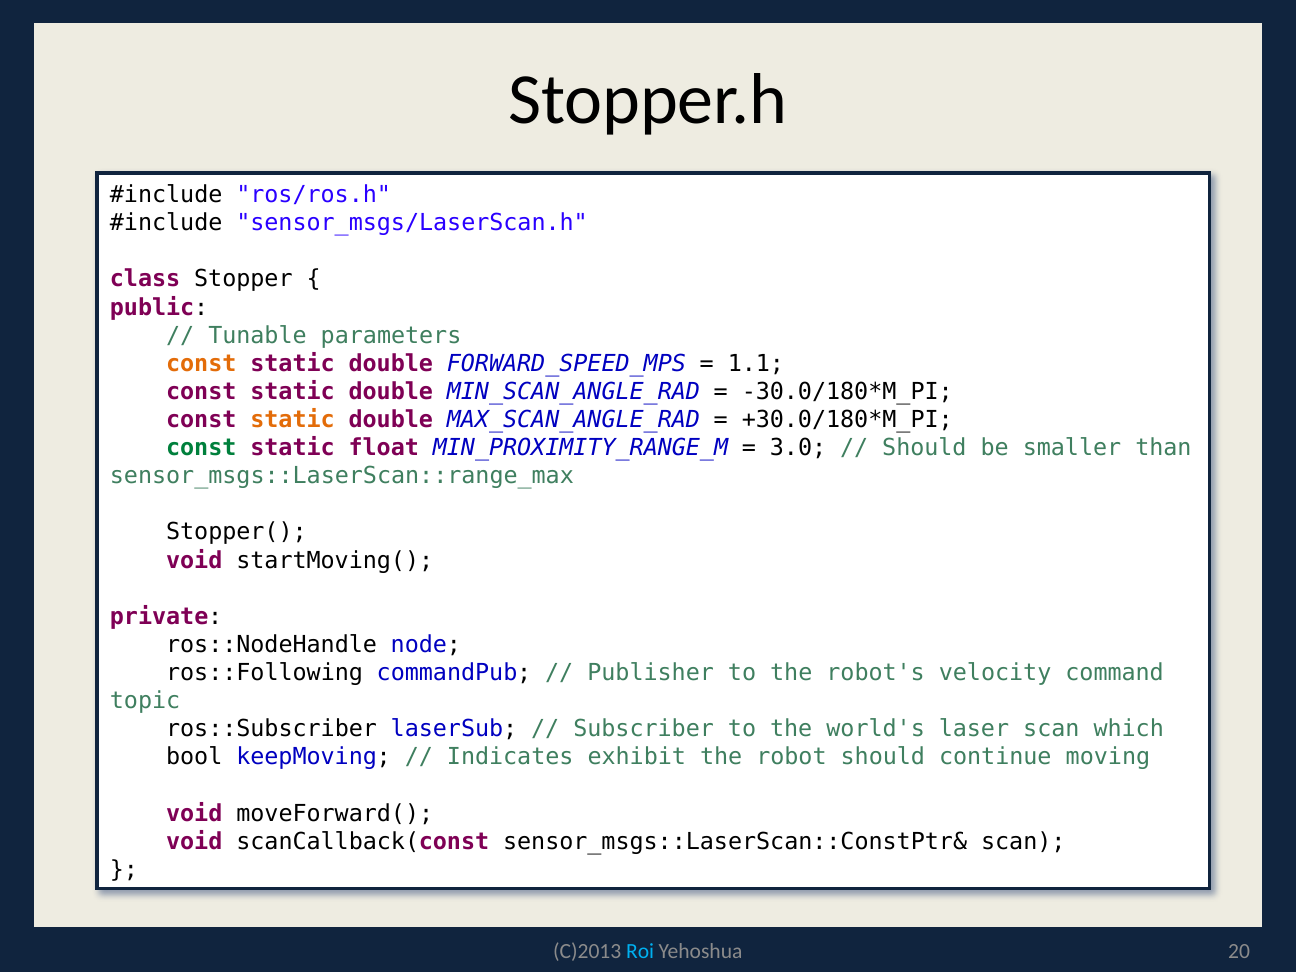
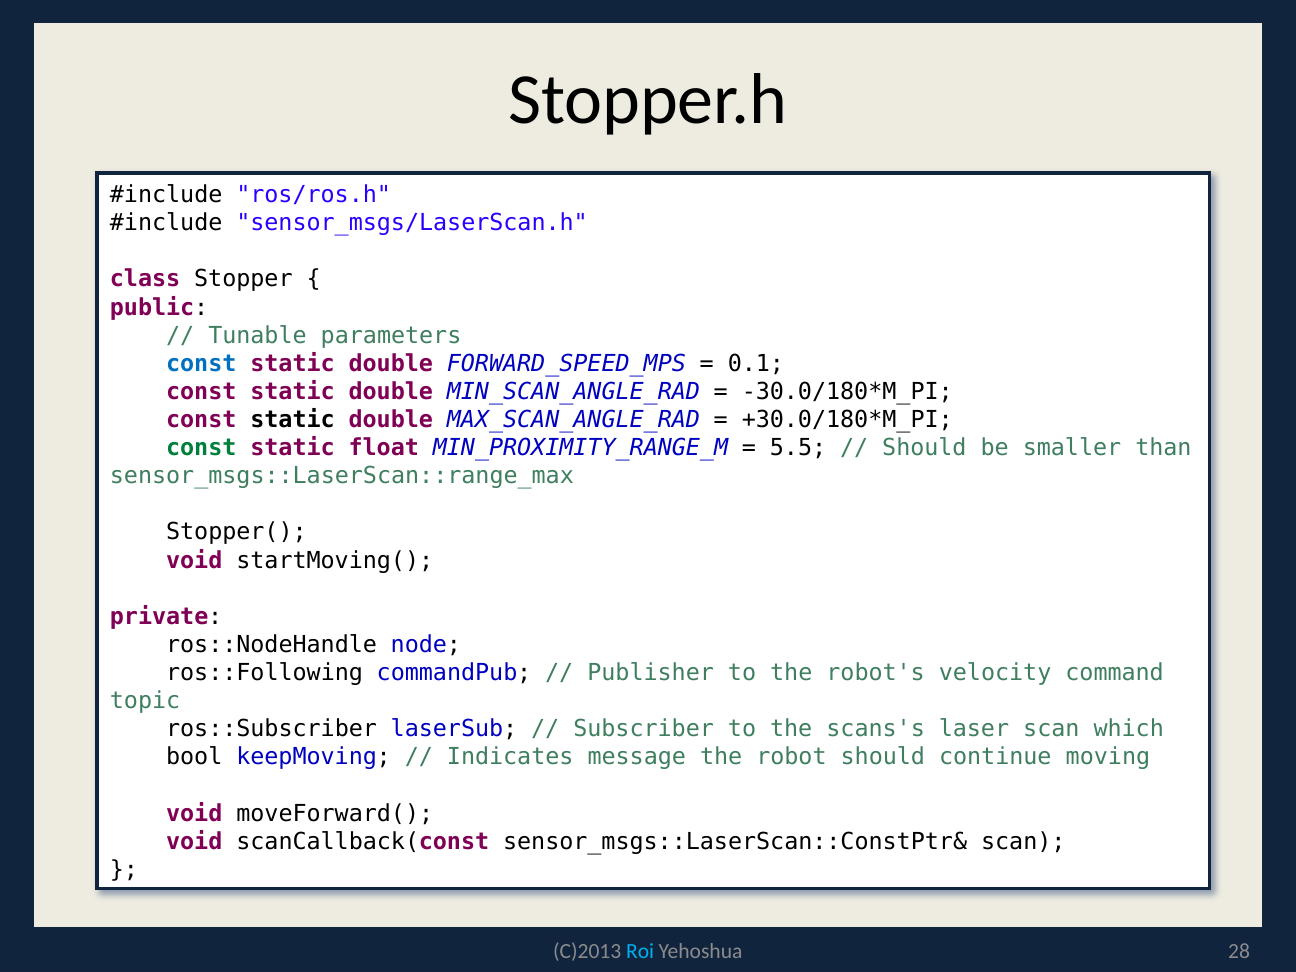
const colour: orange -> blue (201, 364)
1.1: 1.1 -> 0.1 (756, 364)
static colour: orange -> black (293, 420)
3.0: 3.0 -> 5.5 (798, 448)
world's: world's -> scans's (876, 729)
exhibit: exhibit -> message (637, 757)
20: 20 -> 28 (1239, 952)
